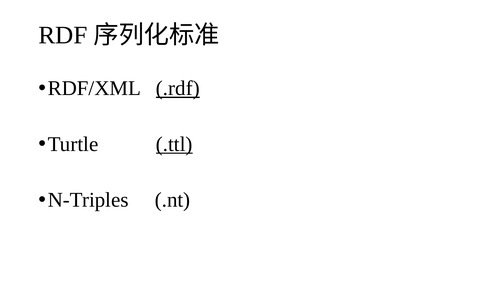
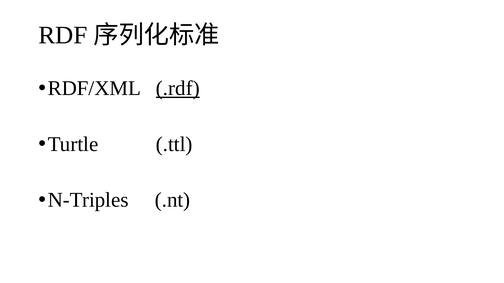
.ttl underline: present -> none (174, 144)
